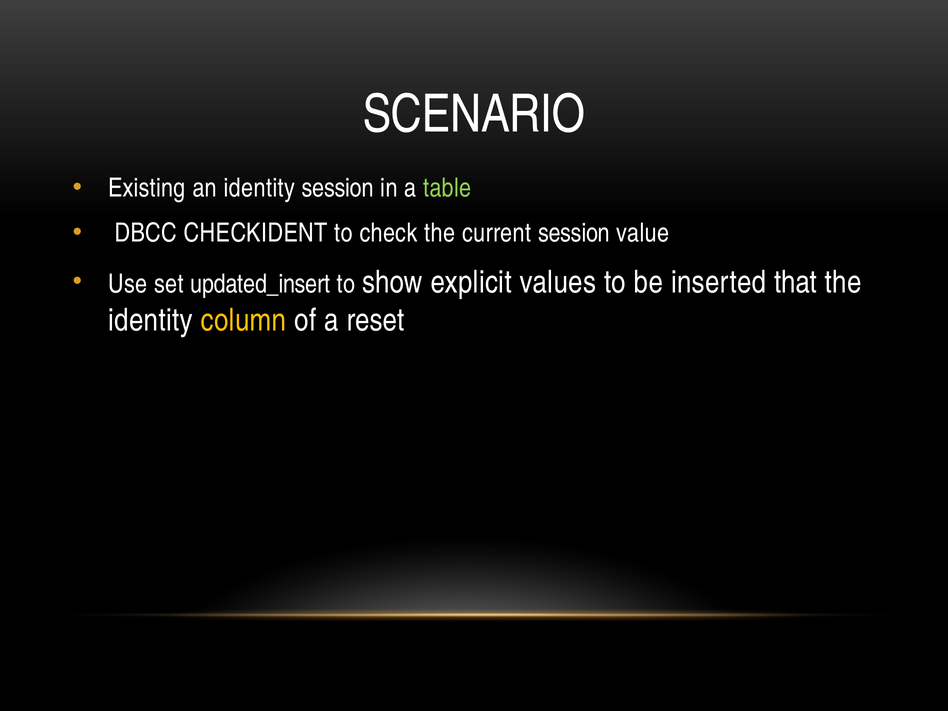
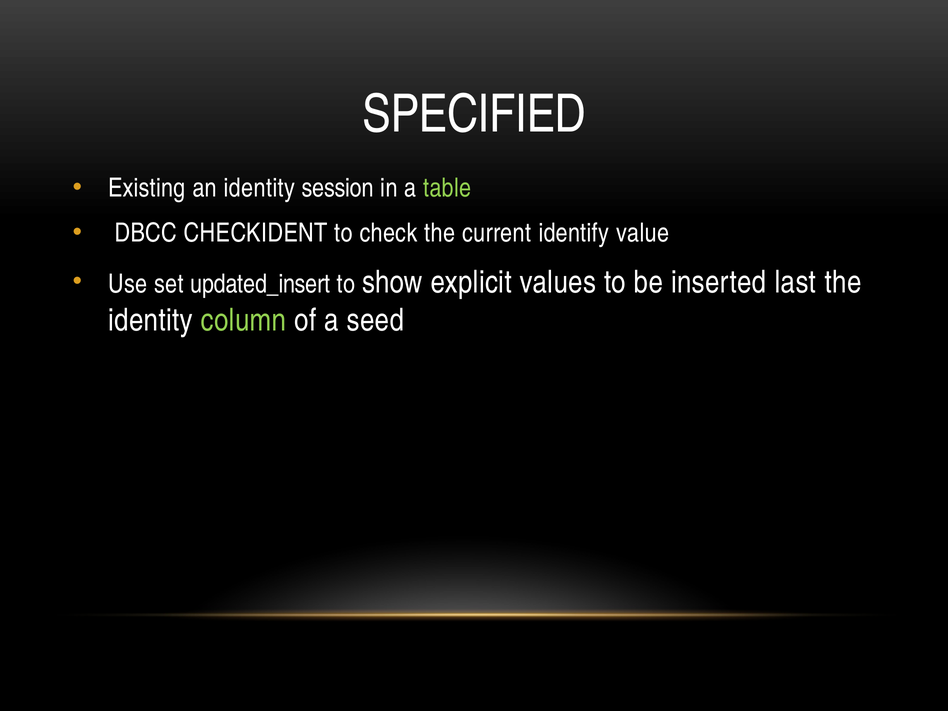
SCENARIO: SCENARIO -> SPECIFIED (474, 114)
current session: session -> identify (574, 233)
that: that -> last (795, 282)
column colour: yellow -> light green (244, 320)
reset: reset -> seed (375, 320)
